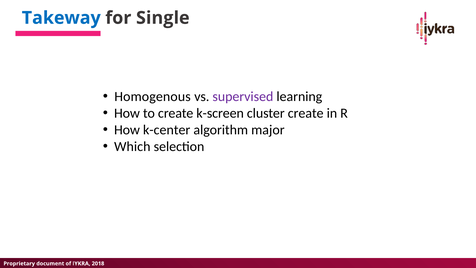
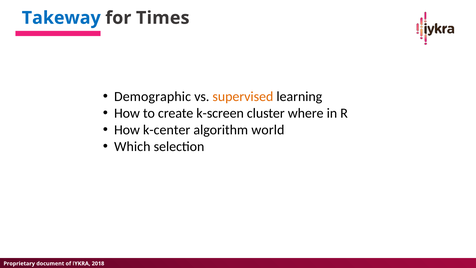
Single: Single -> Times (163, 18)
Homogenous: Homogenous -> Demographic (153, 96)
supervised colour: purple -> orange (243, 96)
cluster create: create -> where (306, 113)
major: major -> world (268, 130)
